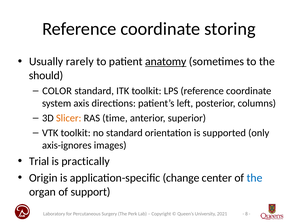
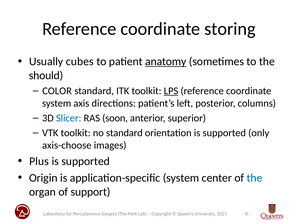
rarely: rarely -> cubes (80, 61)
LPS underline: none -> present (171, 91)
Slicer colour: orange -> blue (69, 118)
time: time -> soon (115, 118)
axis-ignores: axis-ignores -> axis-choose (67, 145)
Trial: Trial -> Plus (39, 161)
practically: practically -> supported (86, 161)
application-specific change: change -> system (181, 177)
